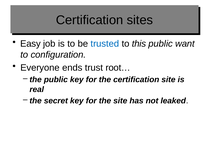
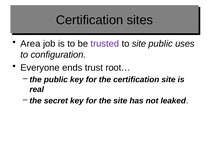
Easy: Easy -> Area (30, 44)
trusted colour: blue -> purple (105, 44)
to this: this -> site (139, 44)
want: want -> uses (185, 44)
